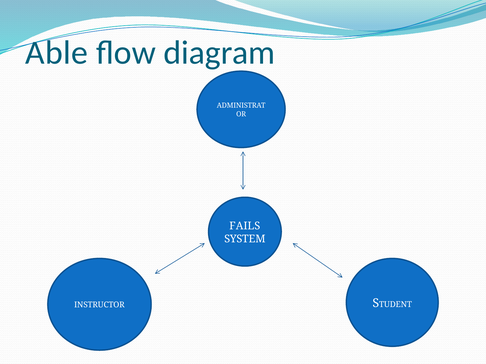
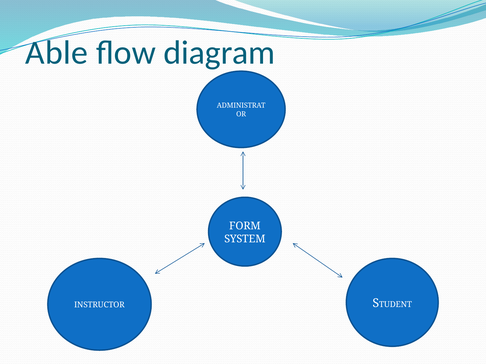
FAILS: FAILS -> FORM (245, 226)
